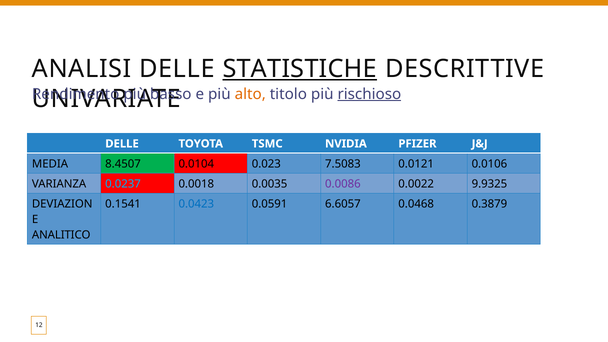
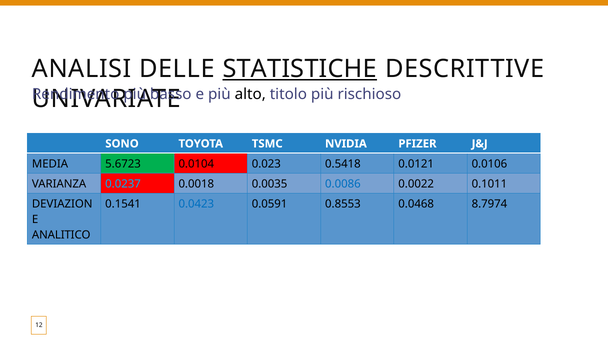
alto colour: orange -> black (250, 94)
rischioso underline: present -> none (369, 94)
DELLE: DELLE -> SONO (122, 144)
8.4507: 8.4507 -> 5.6723 (123, 164)
7.5083: 7.5083 -> 0.5418 (343, 164)
0.0086 colour: purple -> blue (343, 184)
9.9325: 9.9325 -> 0.1011 (489, 184)
6.6057: 6.6057 -> 0.8553 (343, 204)
0.3879: 0.3879 -> 8.7974 (489, 204)
